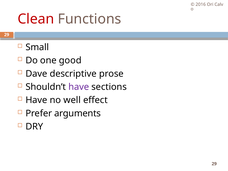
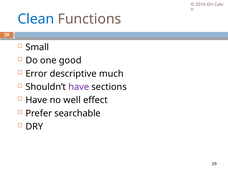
Clean colour: red -> blue (36, 19)
Dave: Dave -> Error (36, 74)
prose: prose -> much (111, 74)
arguments: arguments -> searchable (78, 113)
